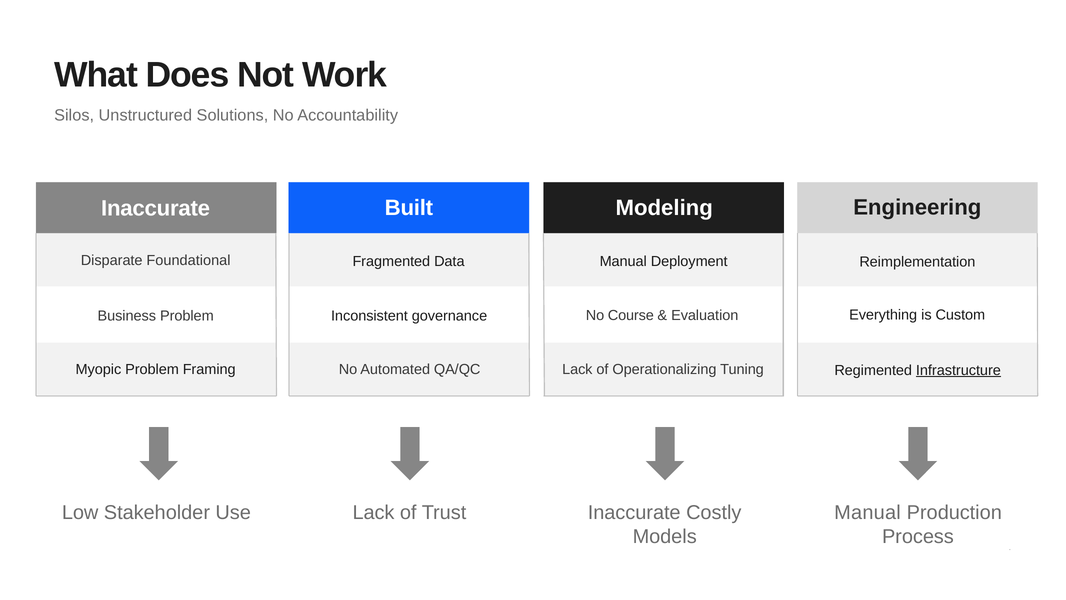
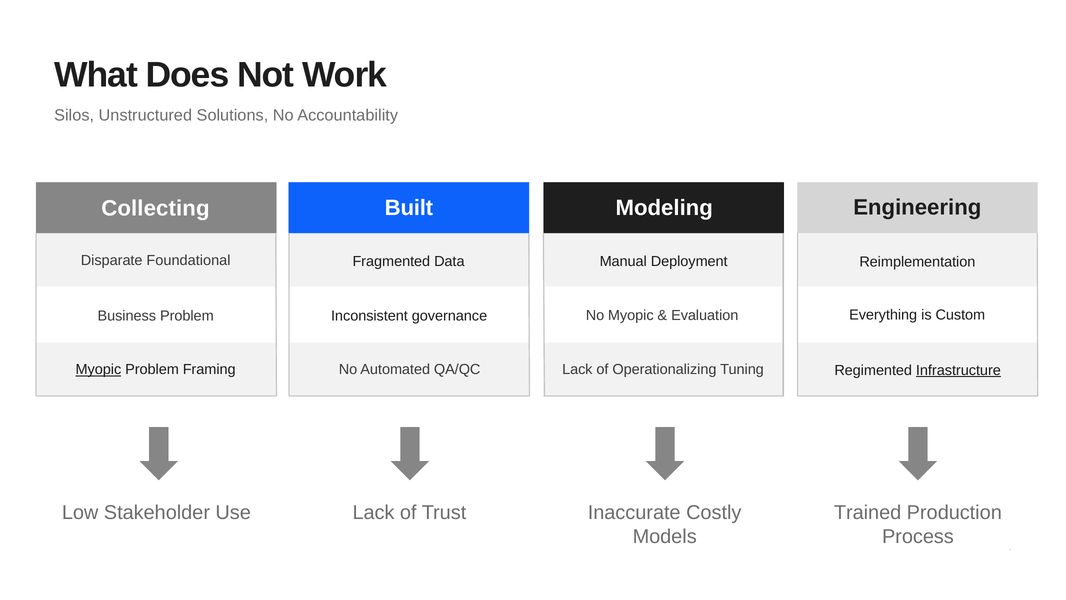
Inaccurate: Inaccurate -> Collecting (155, 208)
No Course: Course -> Myopic (631, 315)
Myopic underline: none -> present (98, 369)
Manual: Manual -> Trained (868, 512)
